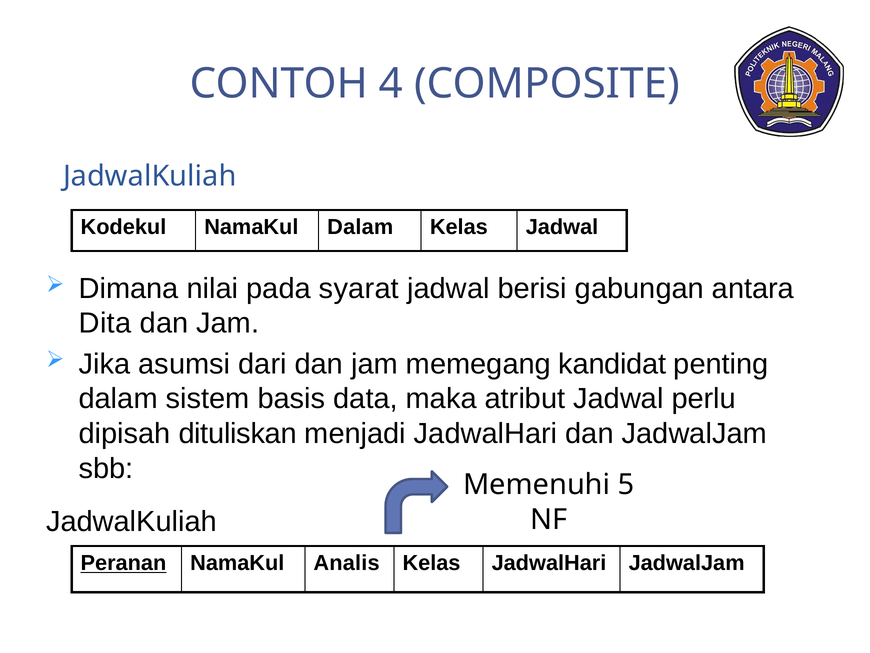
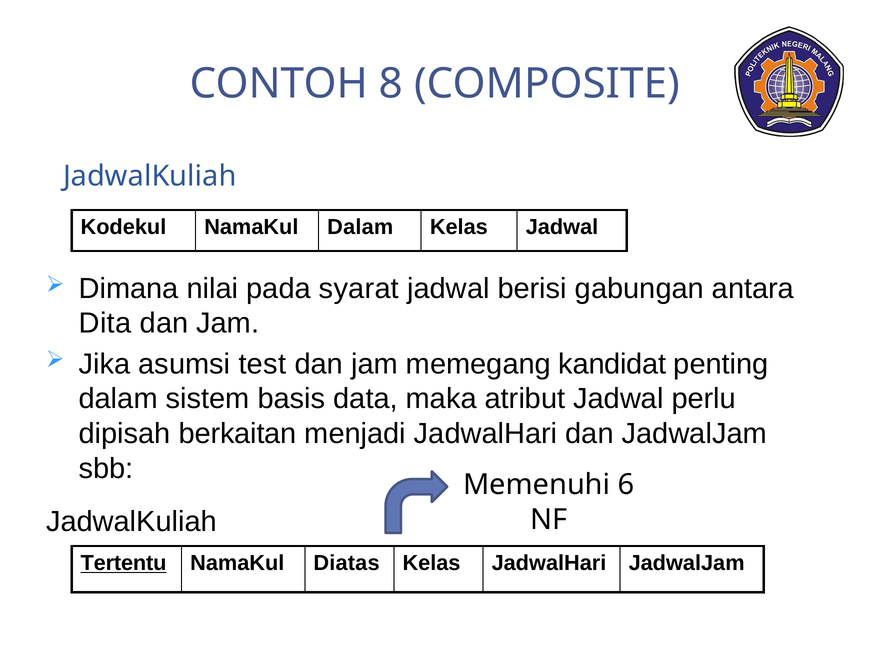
4: 4 -> 8 (391, 84)
dari: dari -> test (262, 364)
dituliskan: dituliskan -> berkaitan (238, 433)
5: 5 -> 6 (626, 484)
Peranan: Peranan -> Tertentu (124, 562)
Analis: Analis -> Diatas (347, 562)
